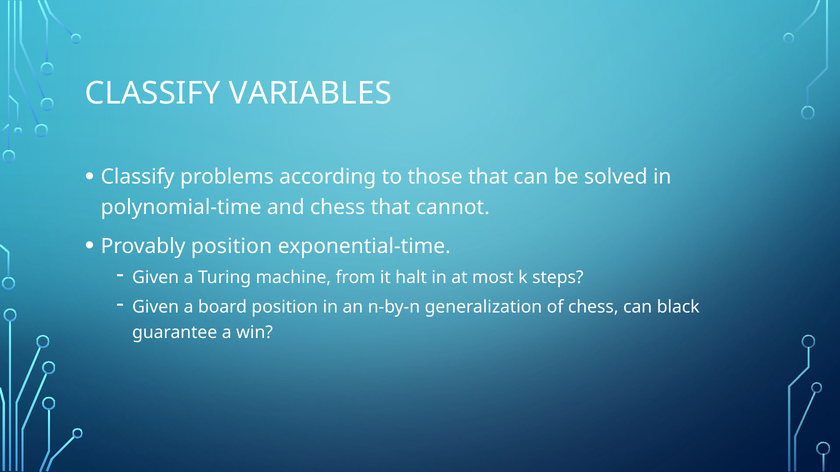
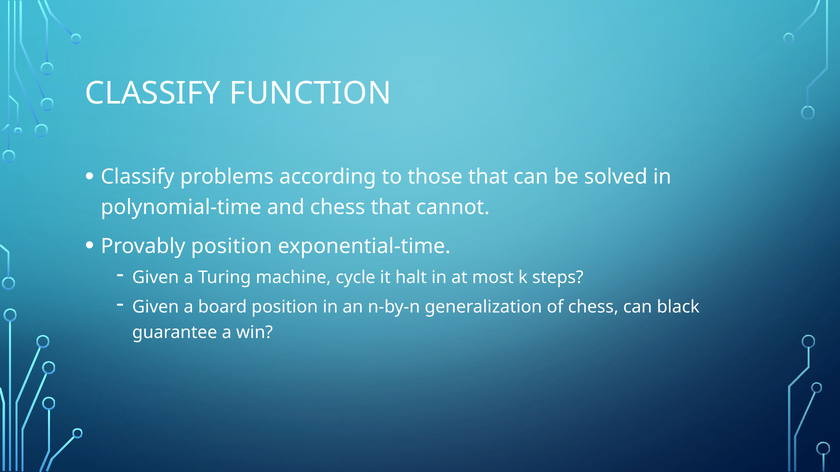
VARIABLES: VARIABLES -> FUNCTION (311, 93)
from: from -> cycle (356, 278)
